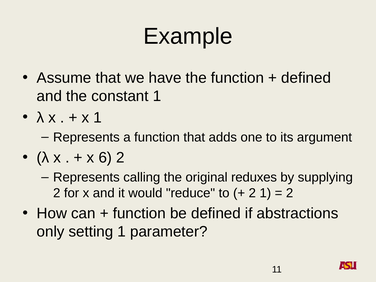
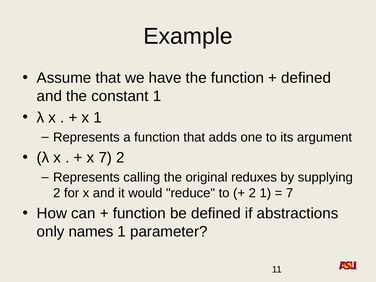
x 6: 6 -> 7 (105, 158)
2: 2 -> 7 (290, 193)
setting: setting -> names (91, 232)
